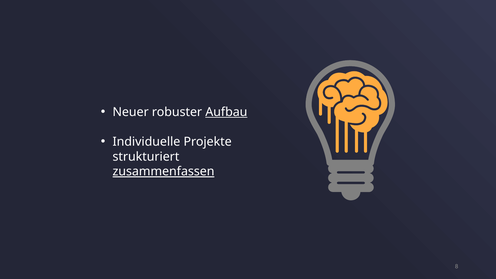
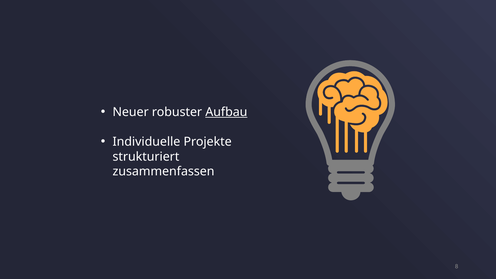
zusammenfassen underline: present -> none (164, 171)
